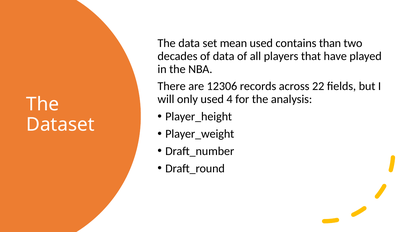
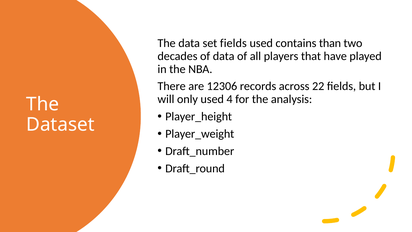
set mean: mean -> fields (233, 43)
